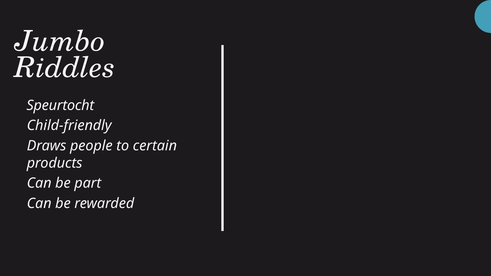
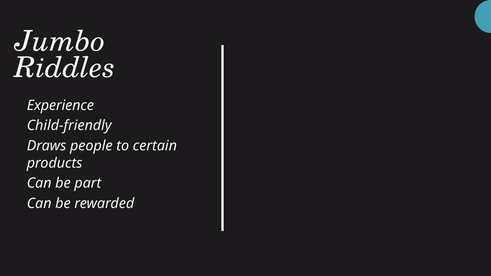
Speurtocht: Speurtocht -> Experience (60, 105)
